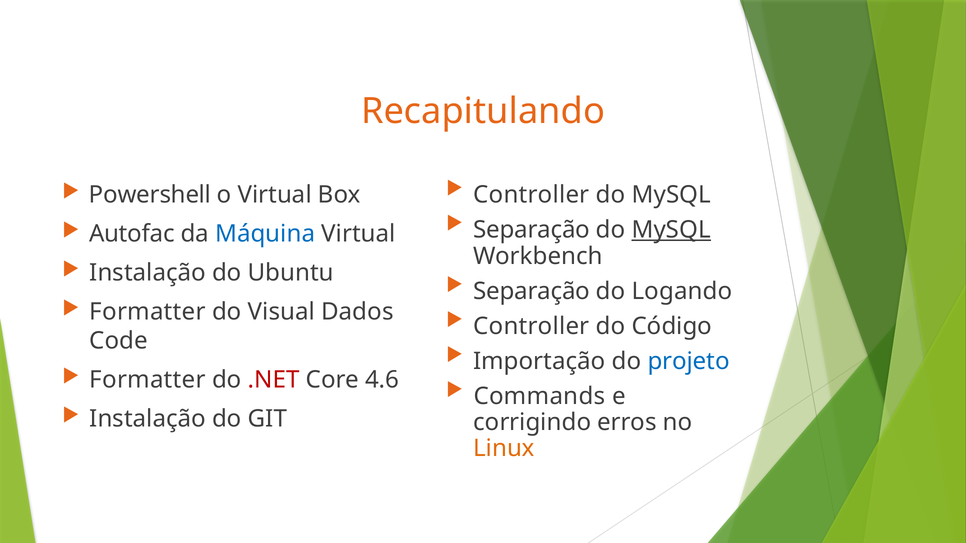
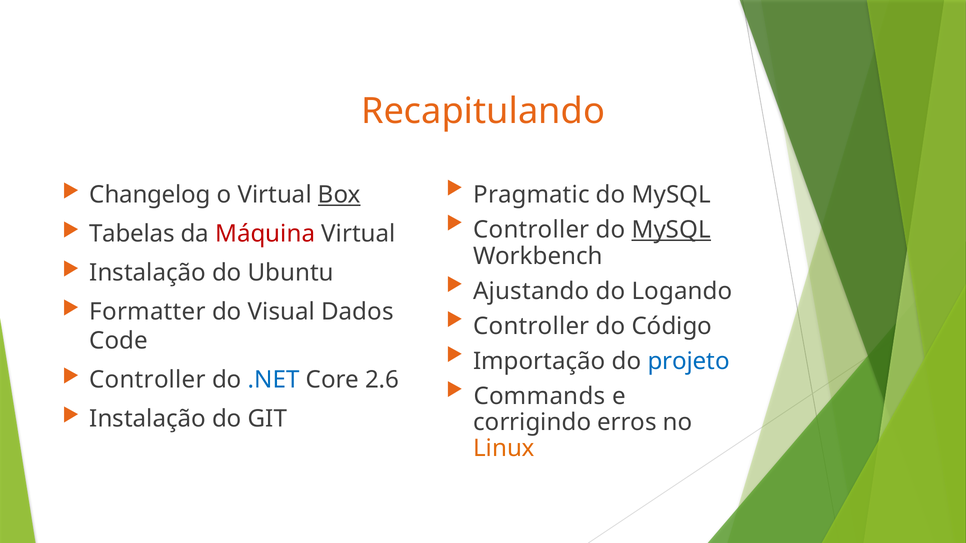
Controller: Controller -> Pragmatic (531, 195)
Powershell: Powershell -> Changelog (150, 195)
Box underline: none -> present (339, 195)
Separação: Separação -> Controller (531, 230)
Autofac: Autofac -> Tabelas (132, 234)
Máquina colour: blue -> red (265, 234)
Separação: Separação -> Ajustando (531, 291)
Formatter: Formatter -> Controller (148, 380)
.NET colour: red -> blue (274, 380)
4.6: 4.6 -> 2.6 (382, 380)
